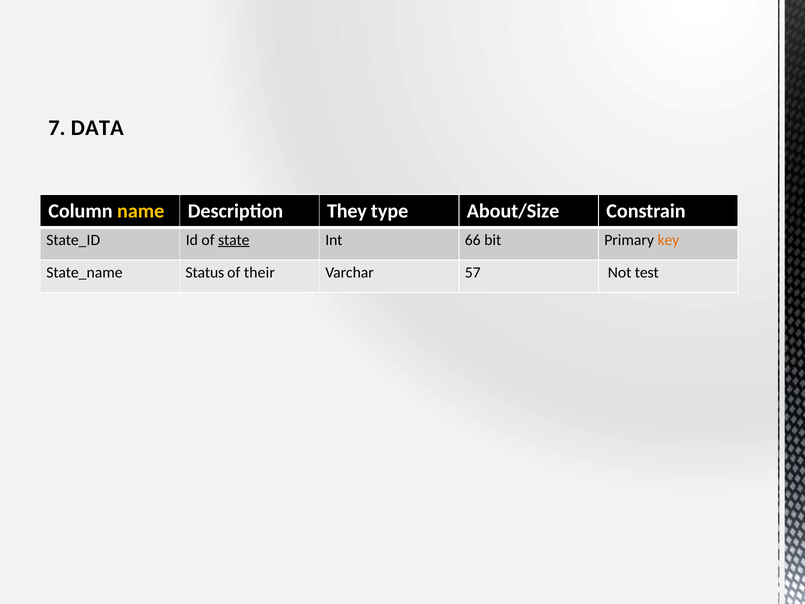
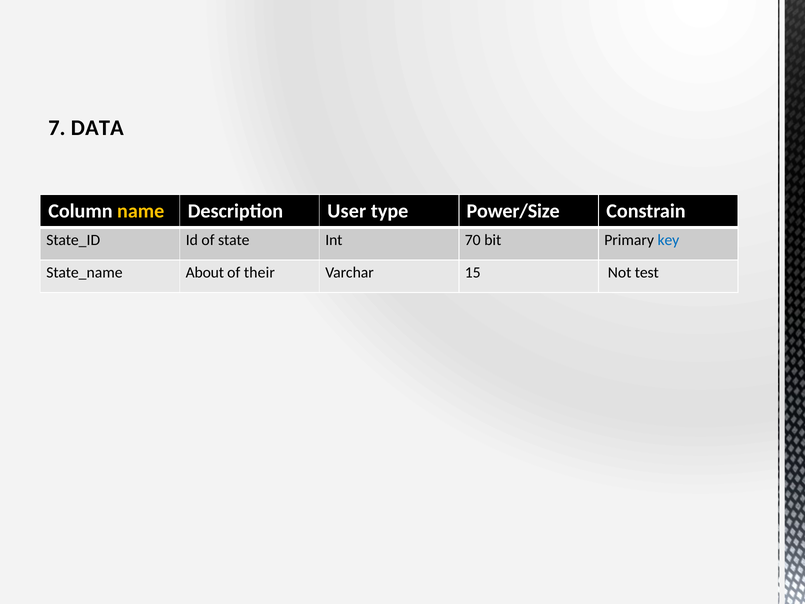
They: They -> User (347, 211)
About/Size: About/Size -> Power/Size (513, 211)
state underline: present -> none (234, 240)
66: 66 -> 70 (473, 240)
key colour: orange -> blue (668, 240)
Status: Status -> About (205, 272)
57: 57 -> 15 (473, 272)
